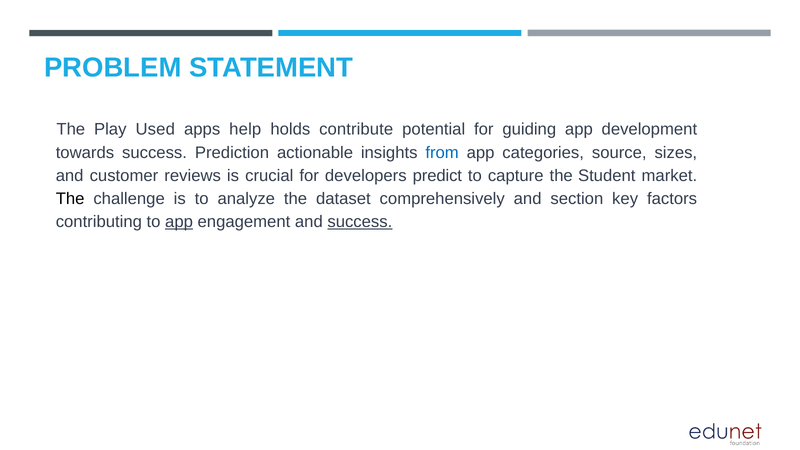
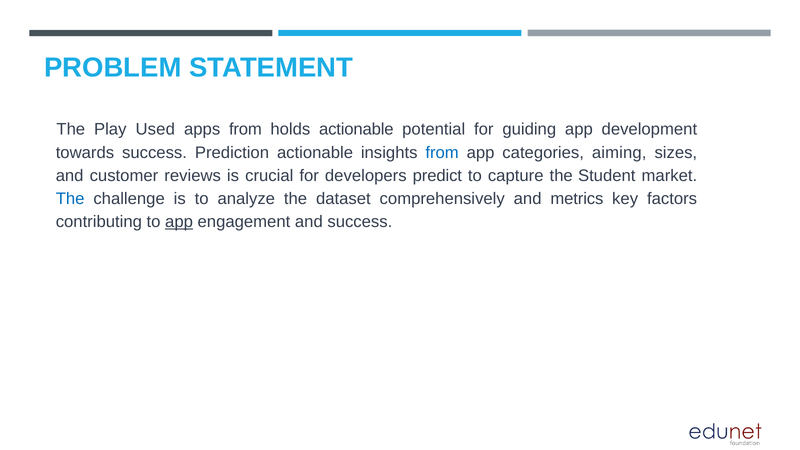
apps help: help -> from (245, 129)
holds contribute: contribute -> actionable (356, 129)
source: source -> aiming (619, 153)
The colour: black -> blue (70, 199)
section: section -> metrics (577, 199)
success underline: present -> none (360, 222)
